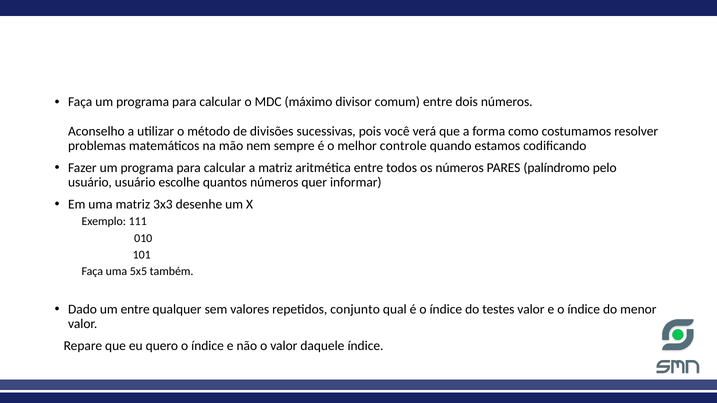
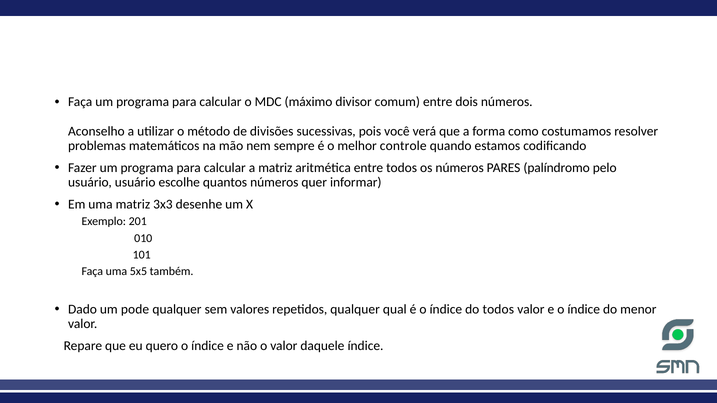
111: 111 -> 201 (138, 222)
um entre: entre -> pode (135, 309)
repetidos conjunto: conjunto -> qualquer (355, 309)
do testes: testes -> todos (498, 309)
